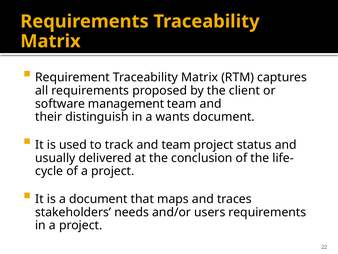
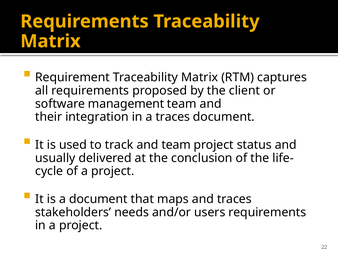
distinguish: distinguish -> integration (97, 117)
a wants: wants -> traces (173, 117)
